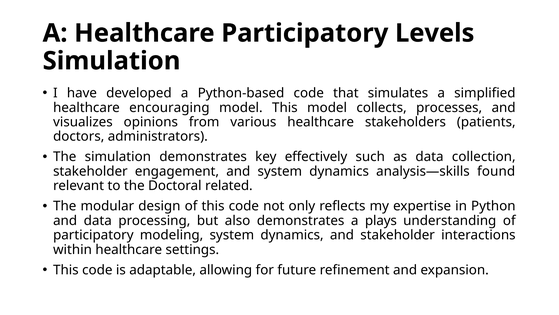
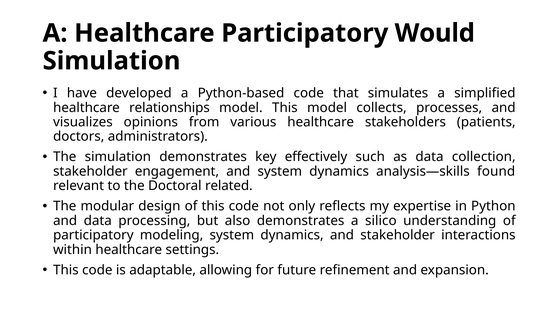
Levels: Levels -> Would (435, 33)
encouraging: encouraging -> relationships (169, 107)
plays: plays -> silico (381, 220)
